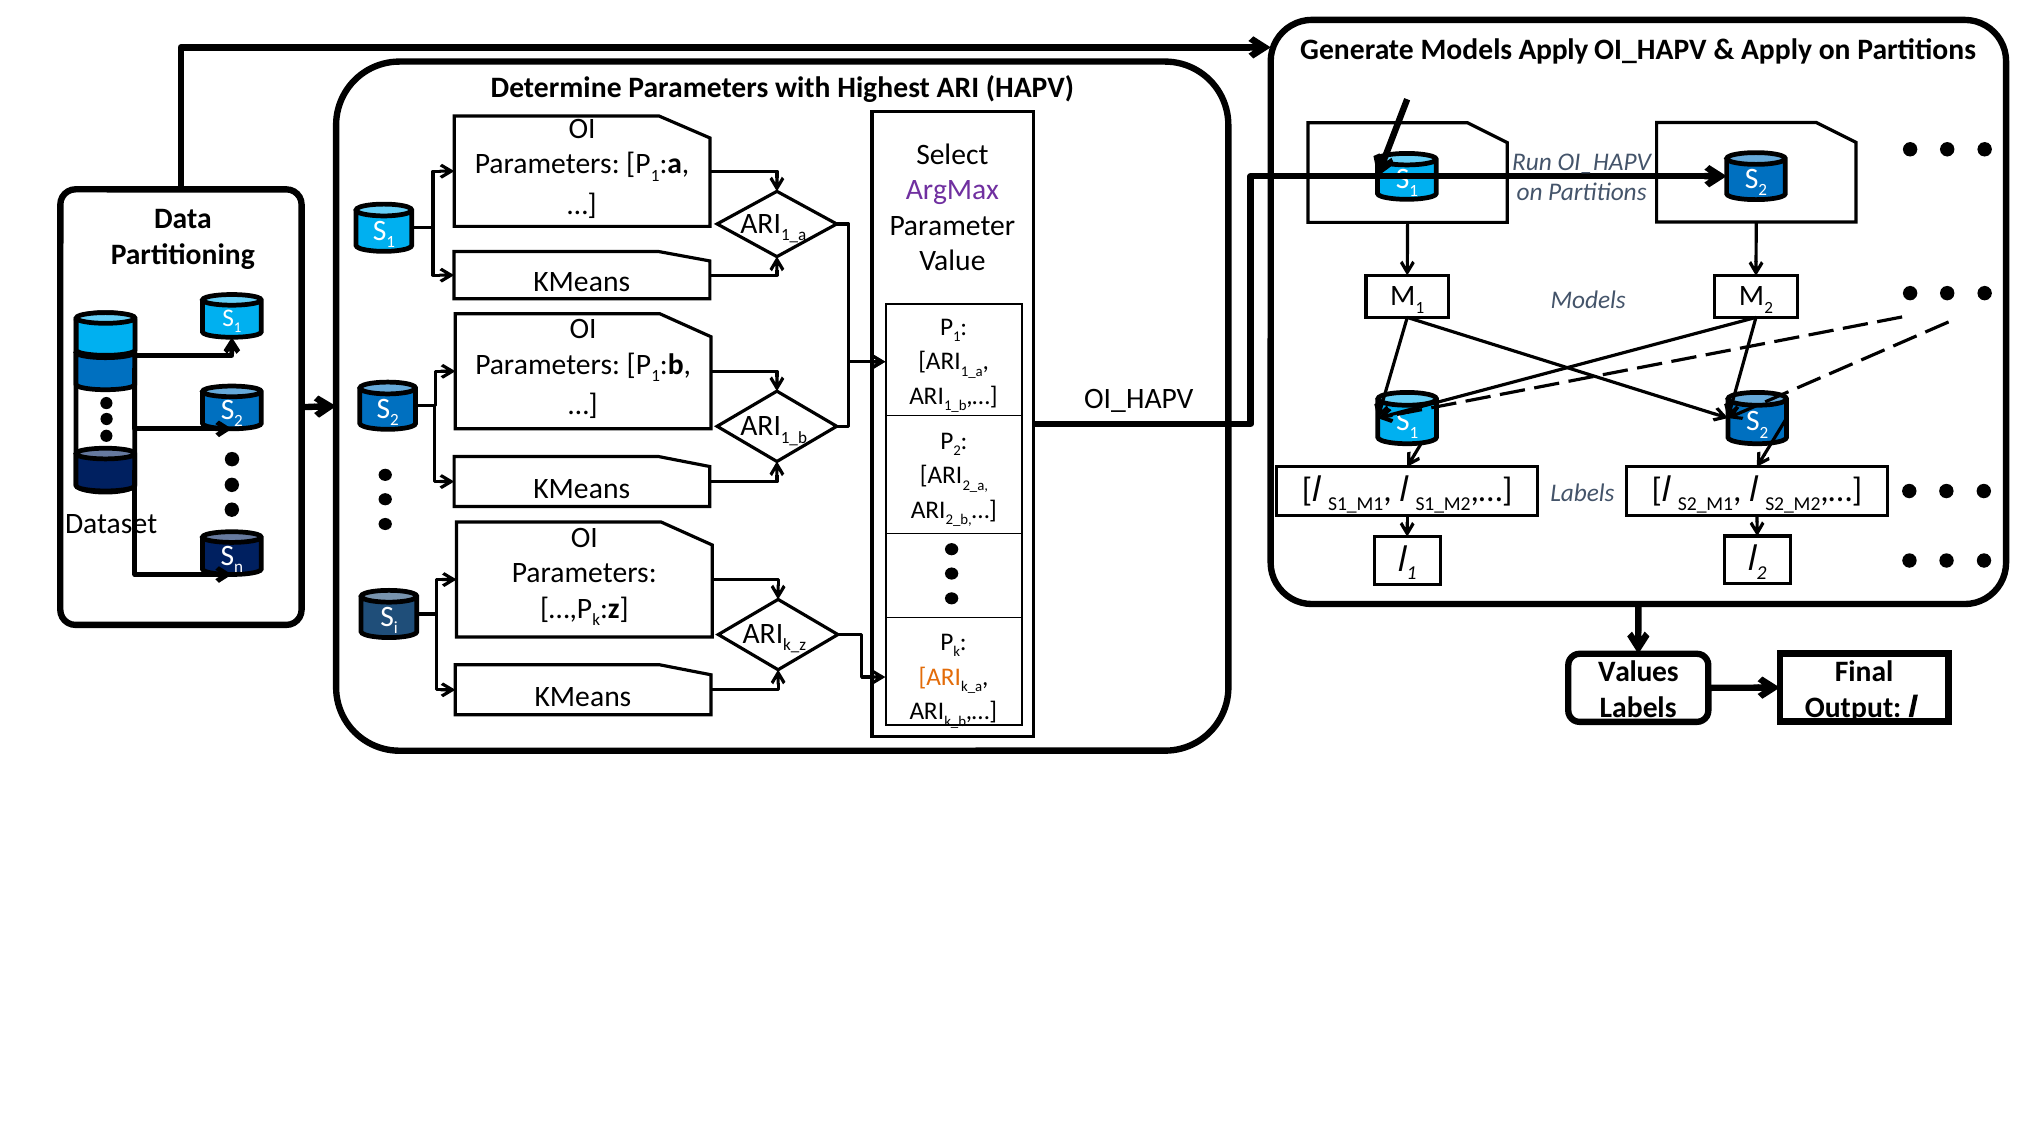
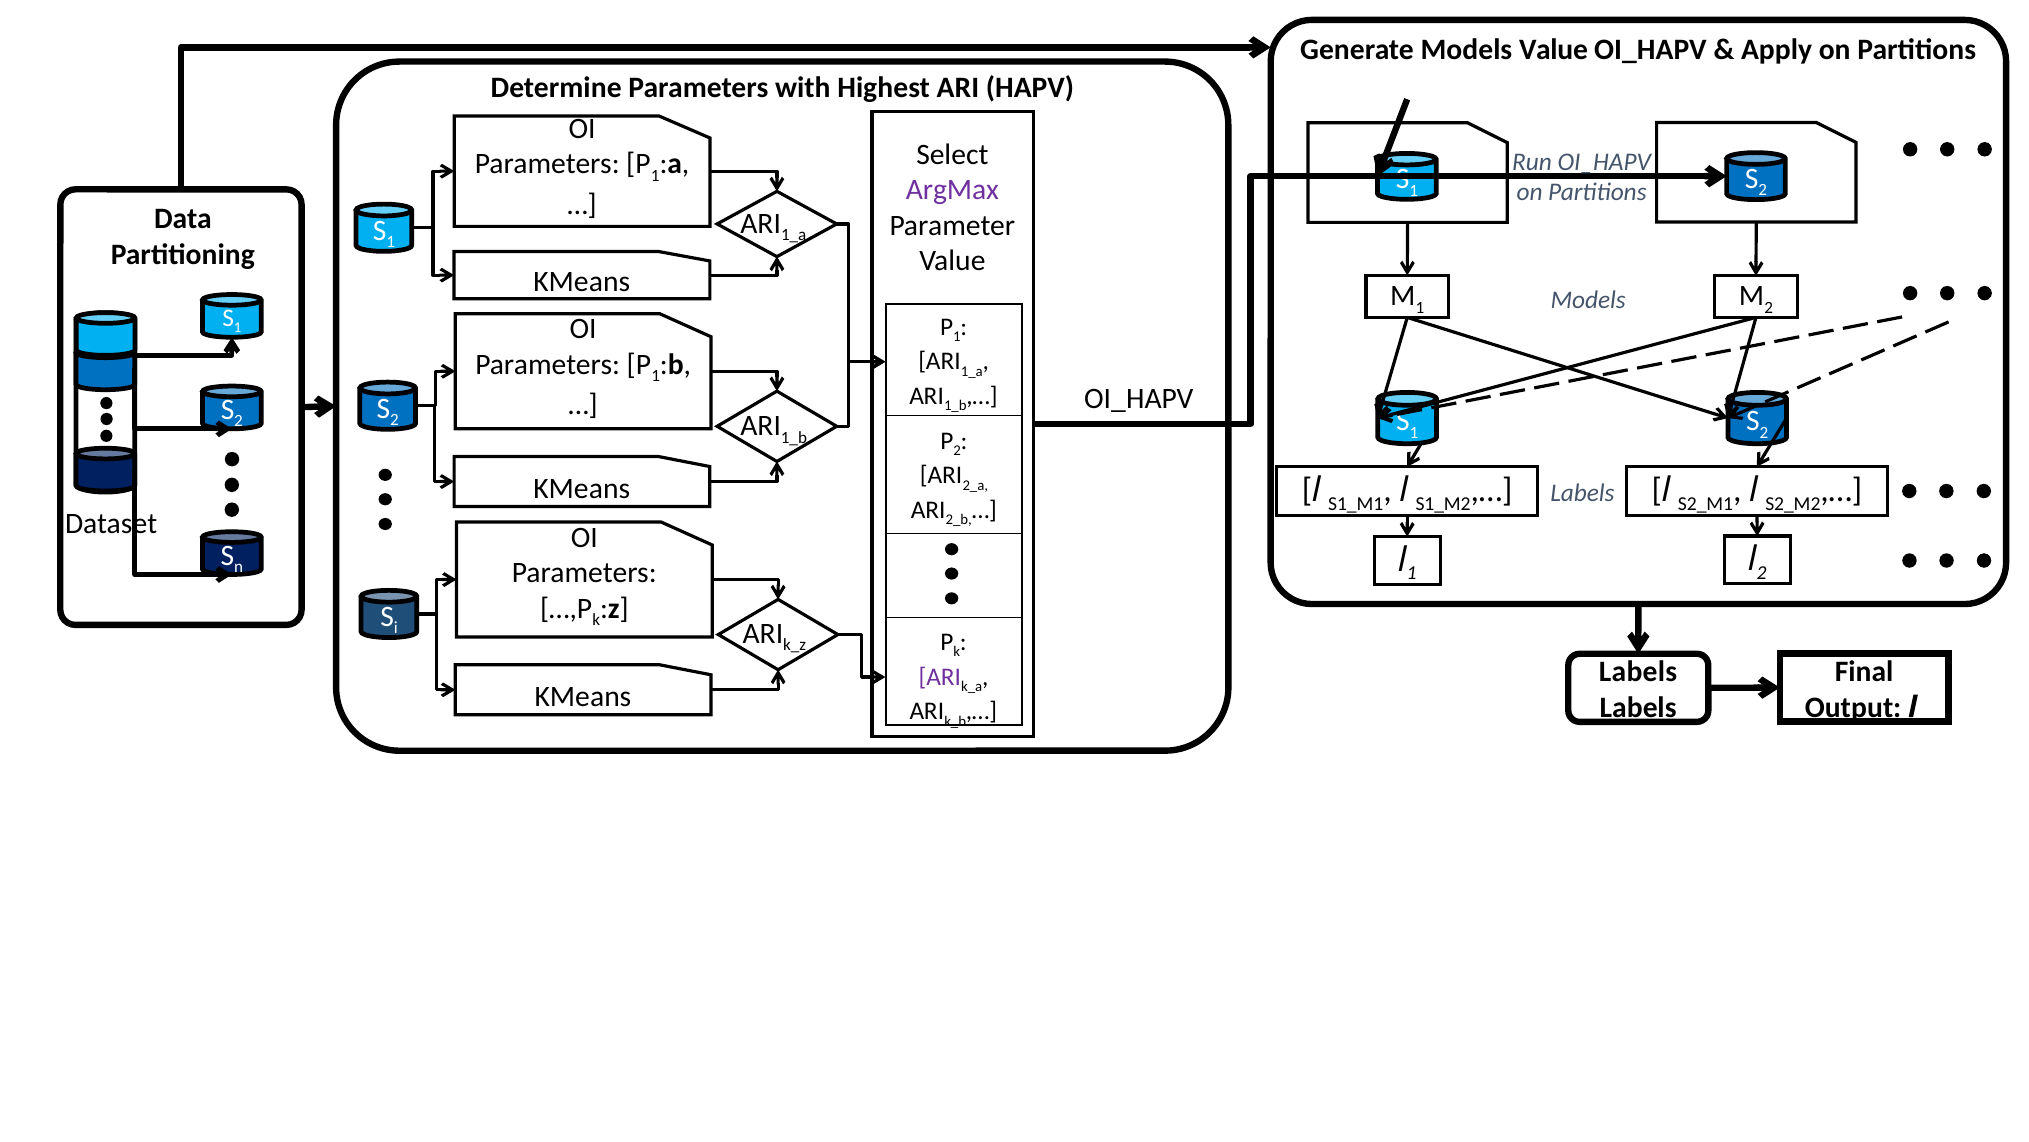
Models Apply: Apply -> Value (1553, 49)
Values: Values -> Labels (1638, 672)
ARI colour: orange -> purple (940, 676)
